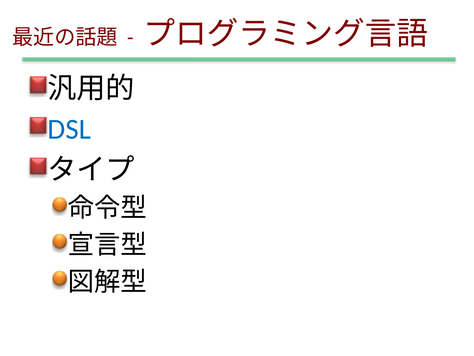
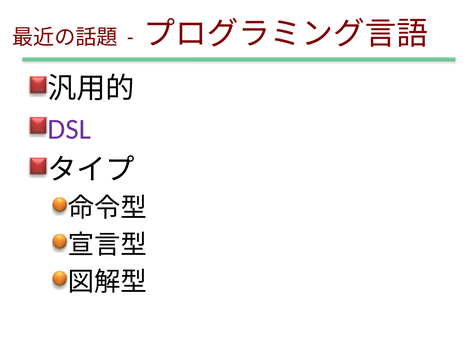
DSL colour: blue -> purple (69, 129)
